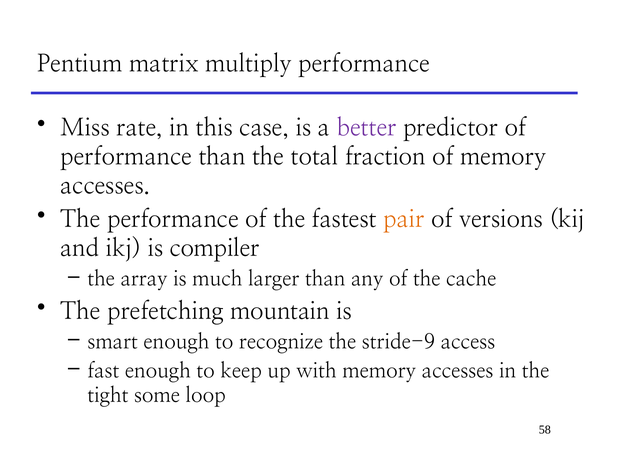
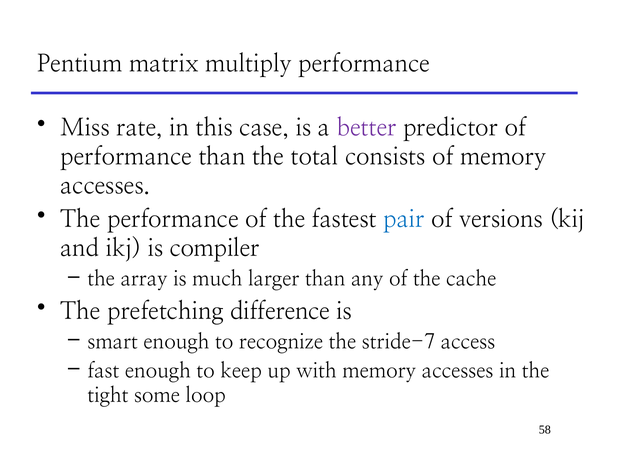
fraction: fraction -> consists (385, 156)
pair colour: orange -> blue (404, 219)
mountain: mountain -> difference (280, 311)
stride-9: stride-9 -> stride-7 (398, 341)
